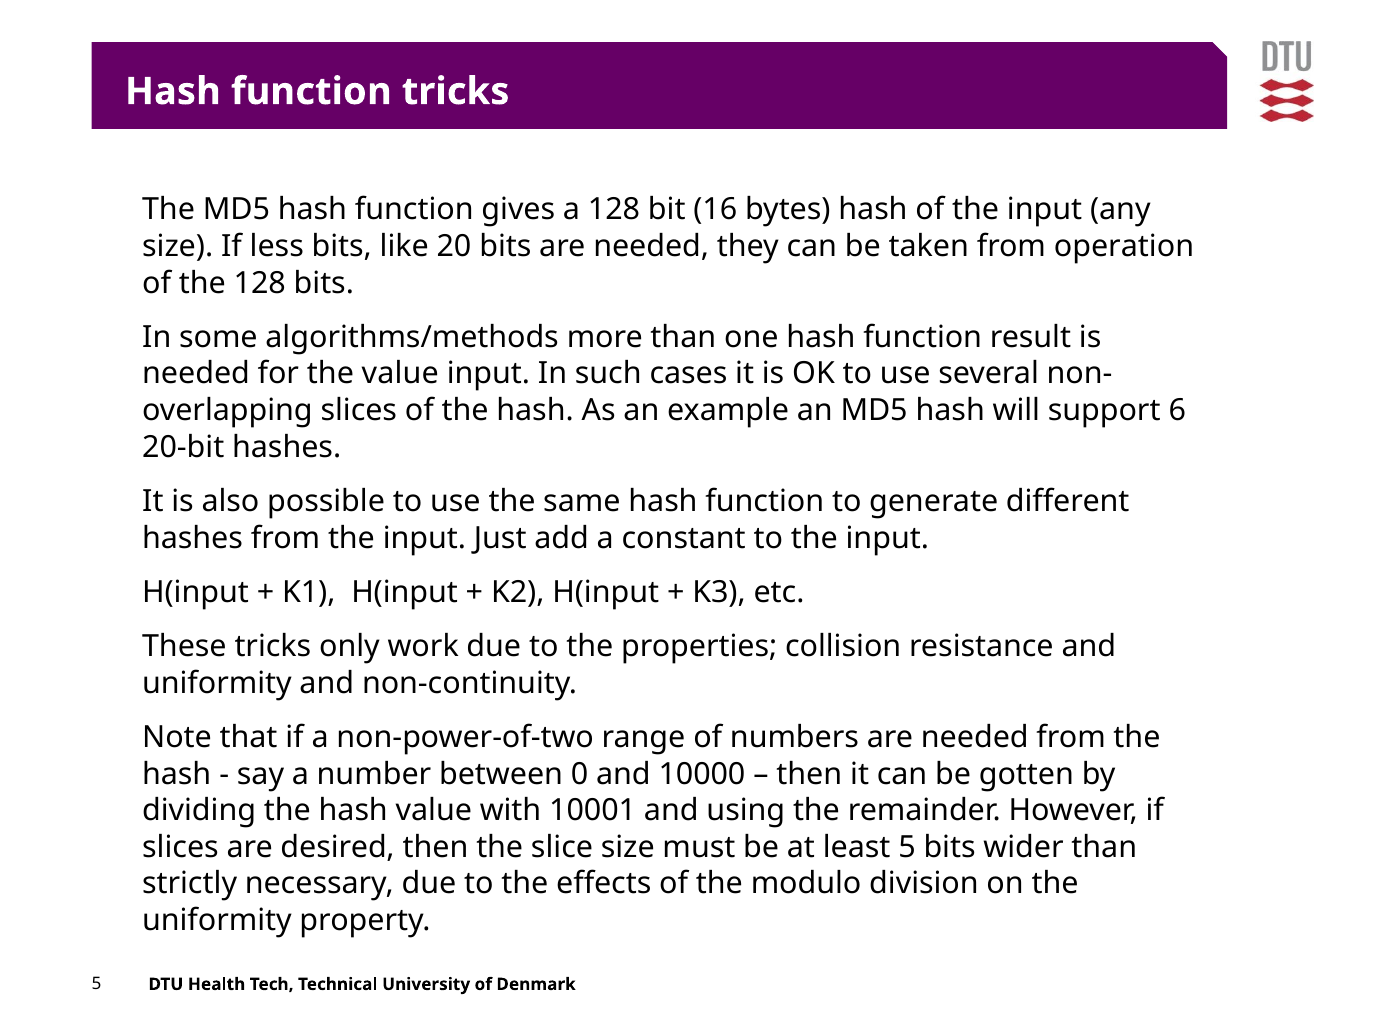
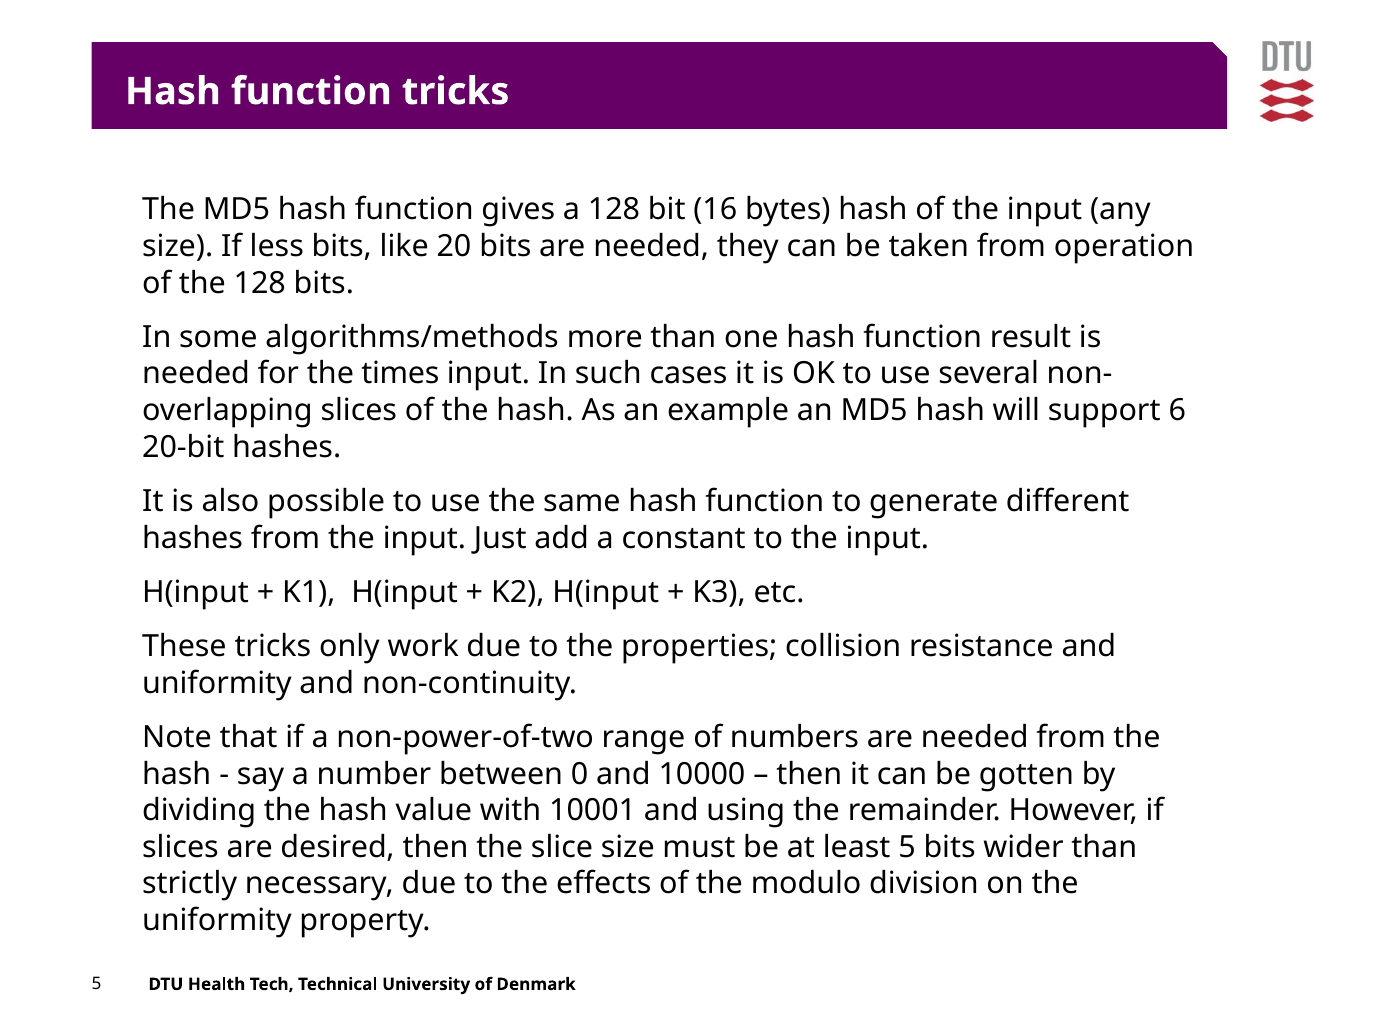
the value: value -> times (400, 374)
